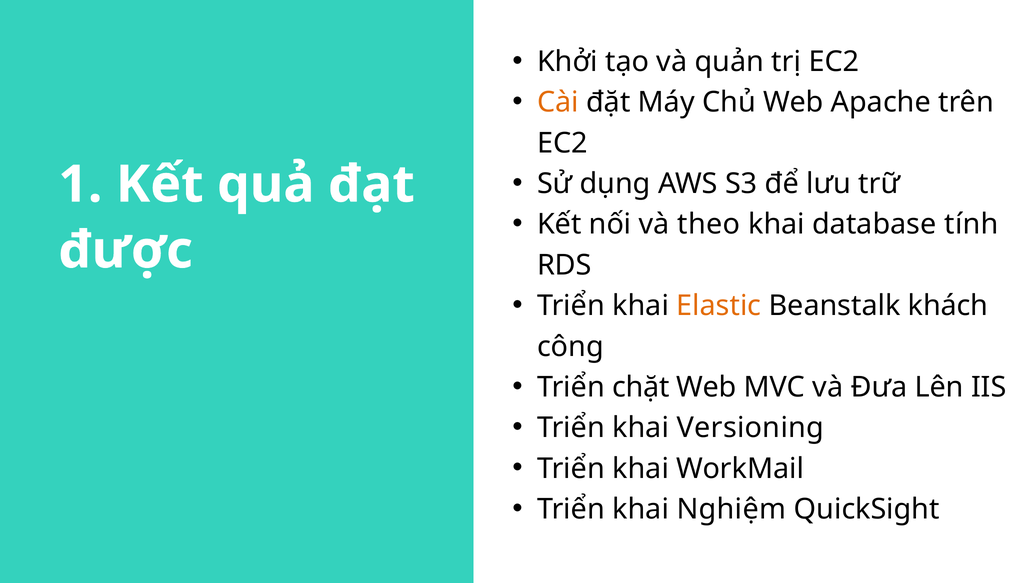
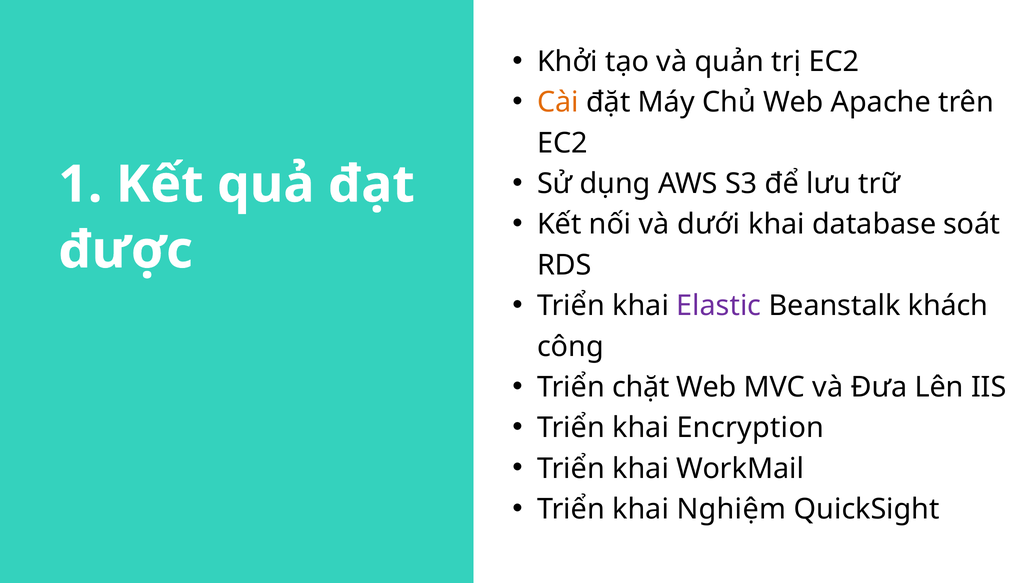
theo: theo -> dưới (709, 224)
tính: tính -> soát (972, 224)
Elastic colour: orange -> purple (719, 306)
Versioning: Versioning -> Encryption (750, 428)
